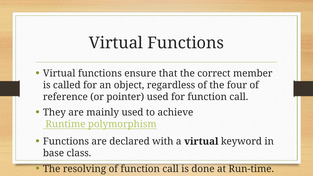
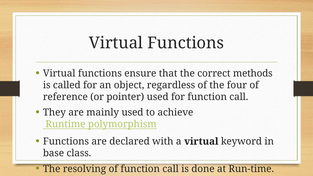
member: member -> methods (253, 73)
